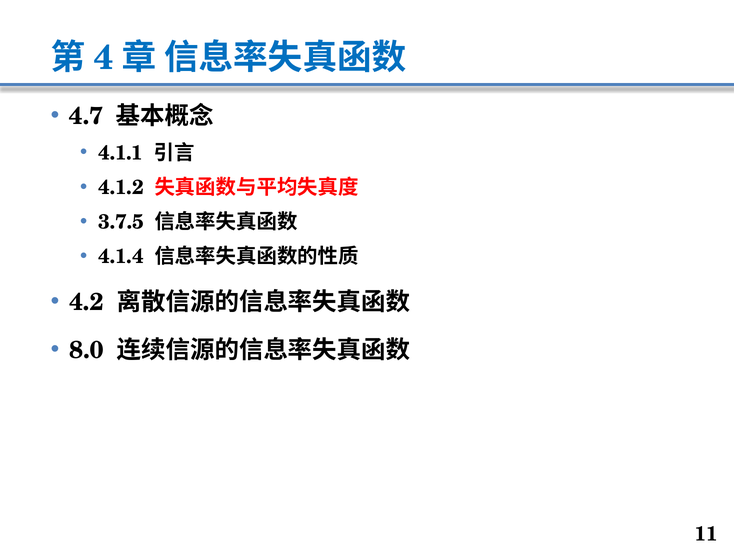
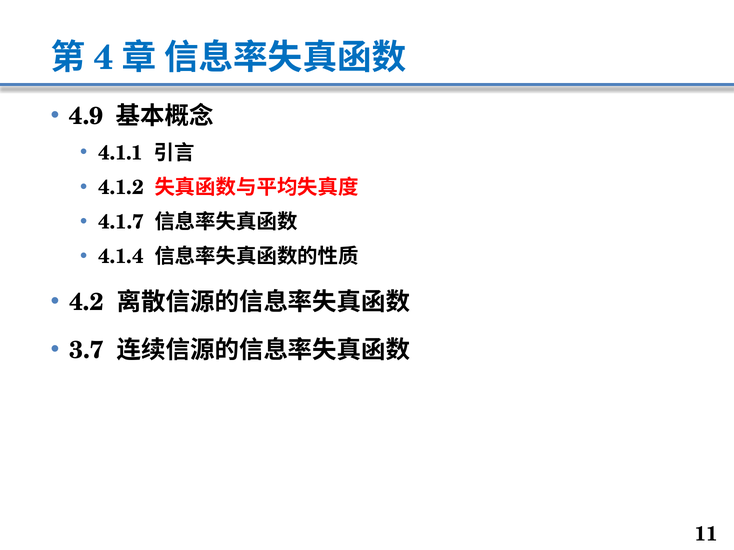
4.7: 4.7 -> 4.9 (86, 116)
3.7.5: 3.7.5 -> 4.1.7 (121, 222)
8.0: 8.0 -> 3.7 (86, 350)
